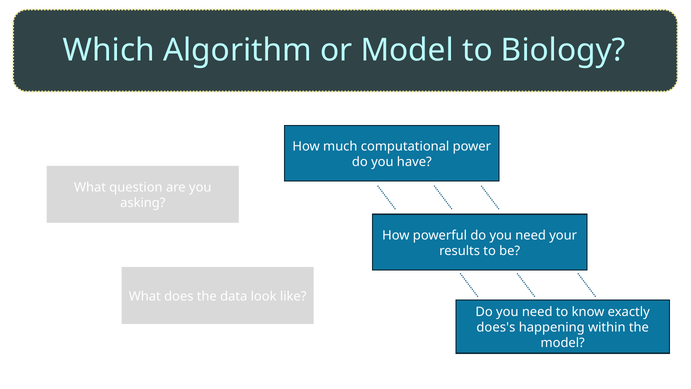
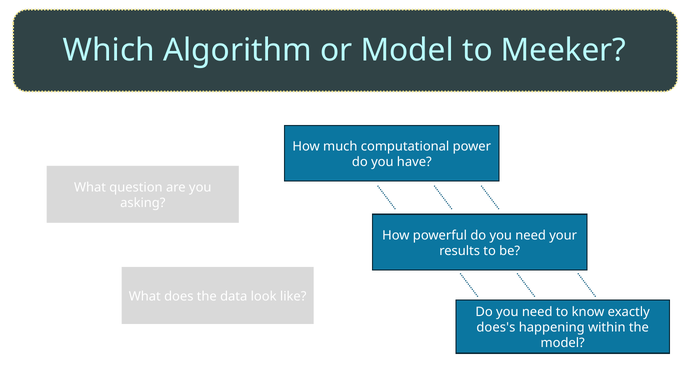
Biology: Biology -> Meeker (563, 50)
